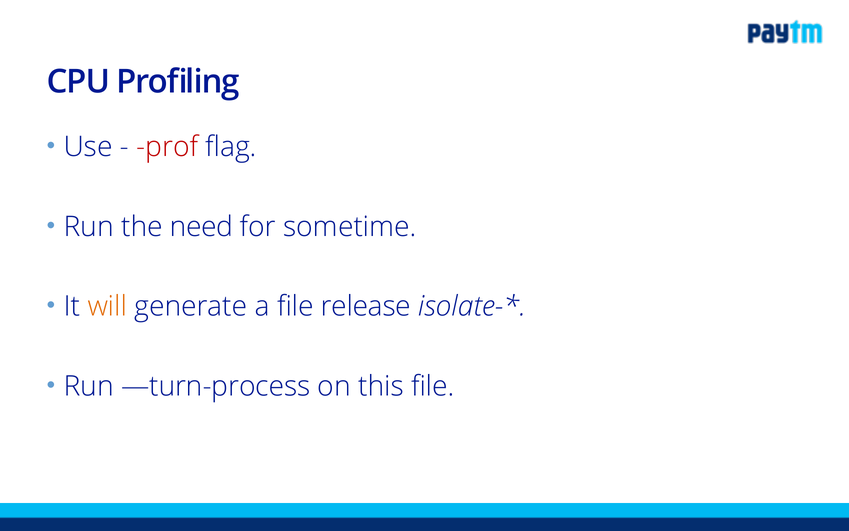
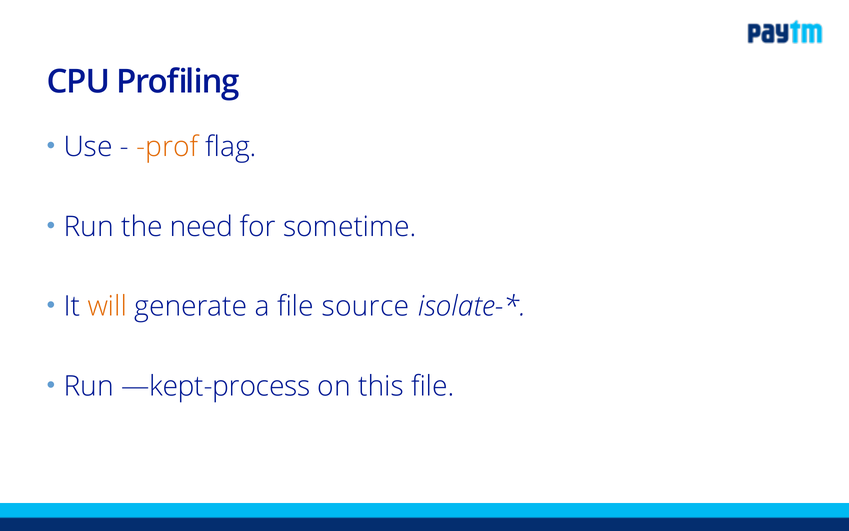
prof colour: red -> orange (167, 147)
release: release -> source (365, 306)
—turn-process: —turn-process -> —kept-process (216, 386)
